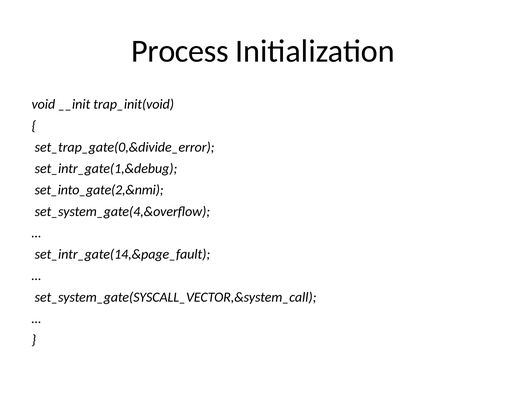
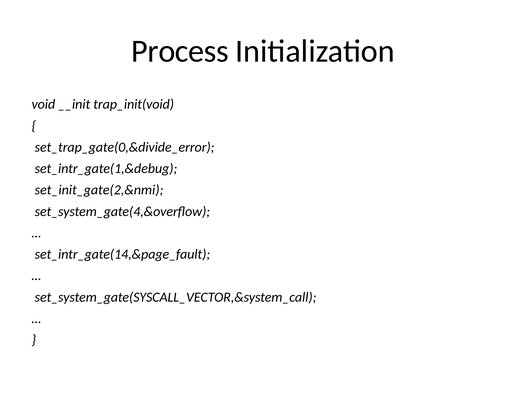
set_into_gate(2,&nmi: set_into_gate(2,&nmi -> set_init_gate(2,&nmi (99, 190)
